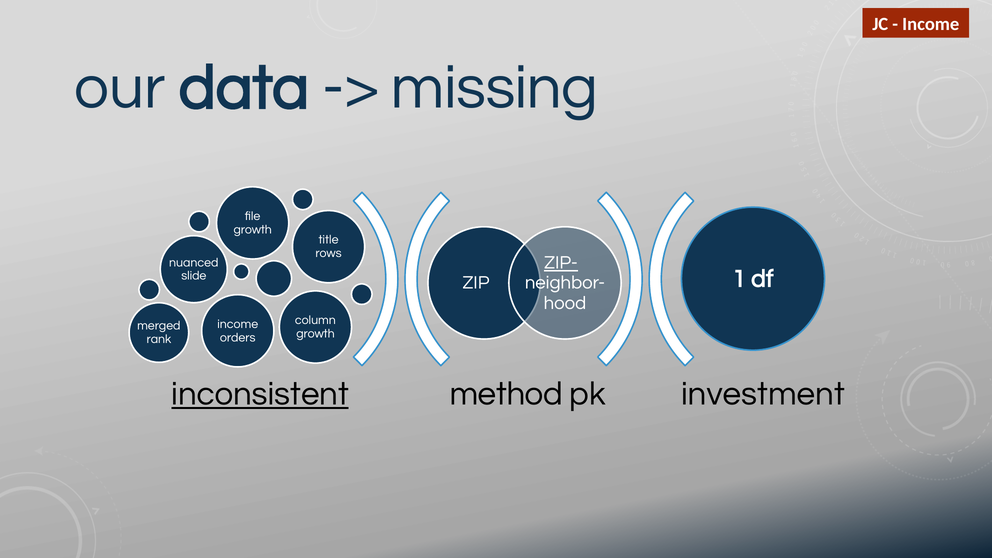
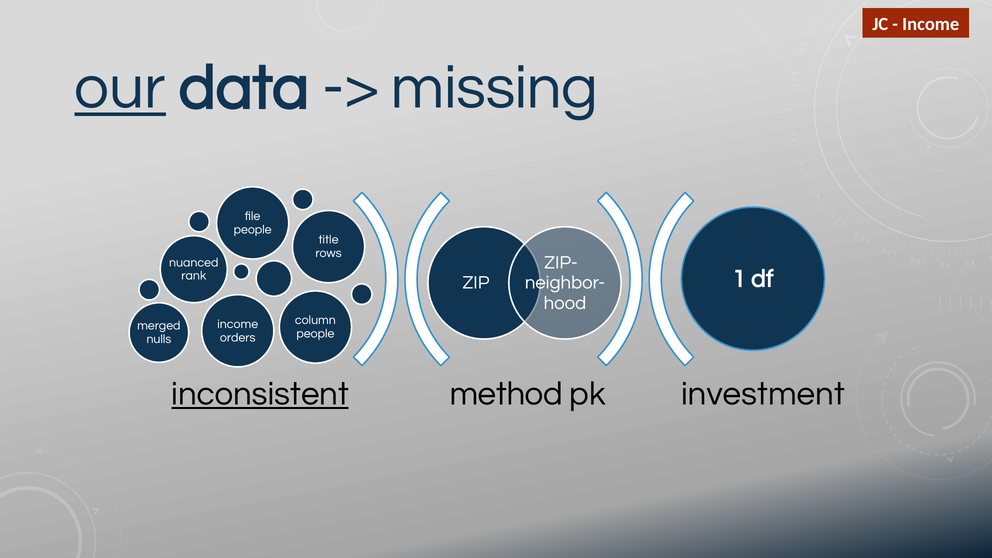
our underline: none -> present (120, 88)
growth: growth -> people (253, 230)
ZIP- underline: present -> none (561, 263)
slide: slide -> rank (194, 276)
growth: growth -> people (315, 334)
rank: rank -> nulls (159, 339)
